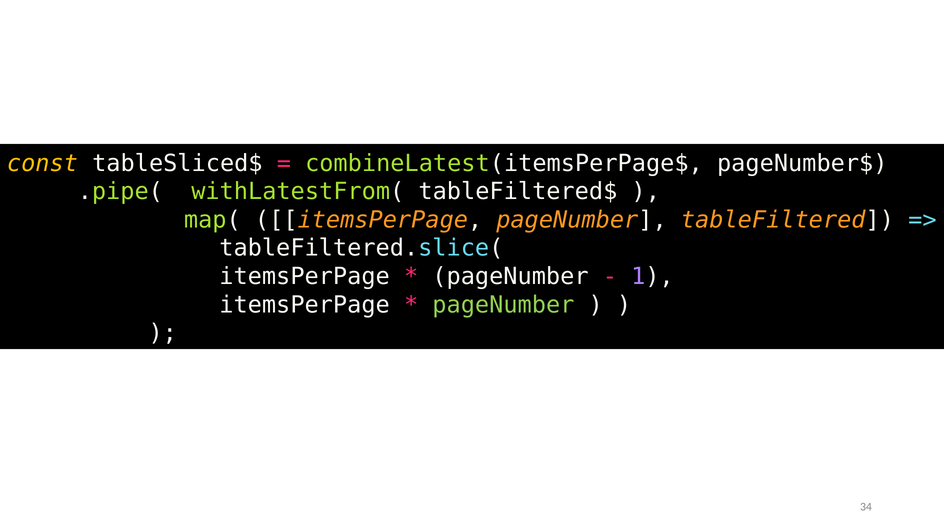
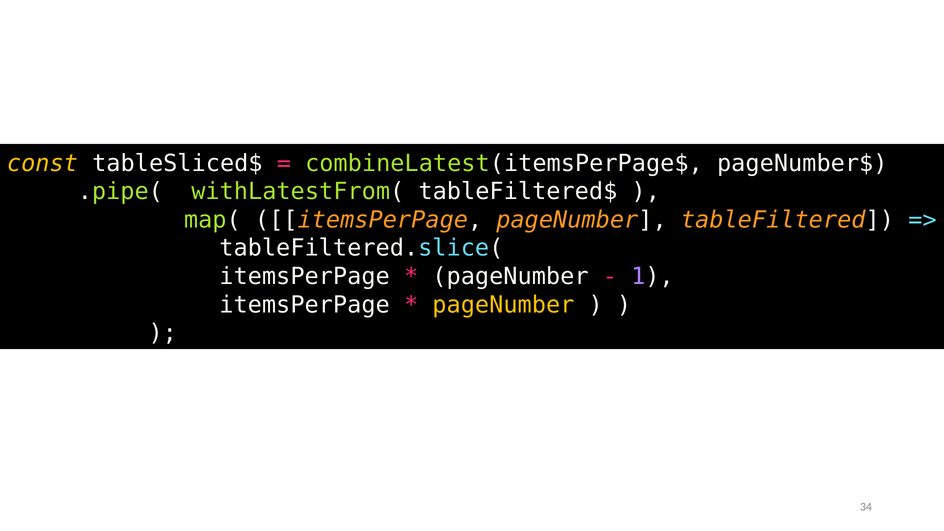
pageNumber colour: light green -> yellow (503, 305)
